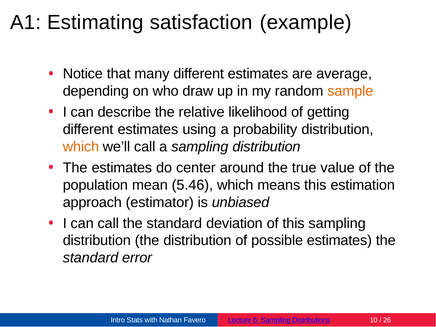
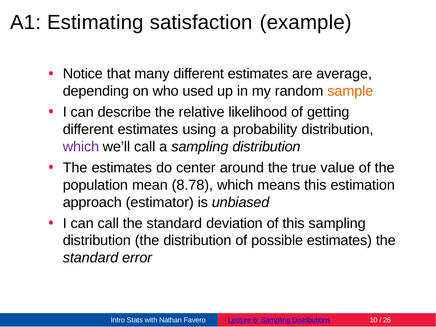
draw: draw -> used (198, 91)
which colour: orange -> purple (81, 147)
5.46: 5.46 -> 8.78 (192, 185)
